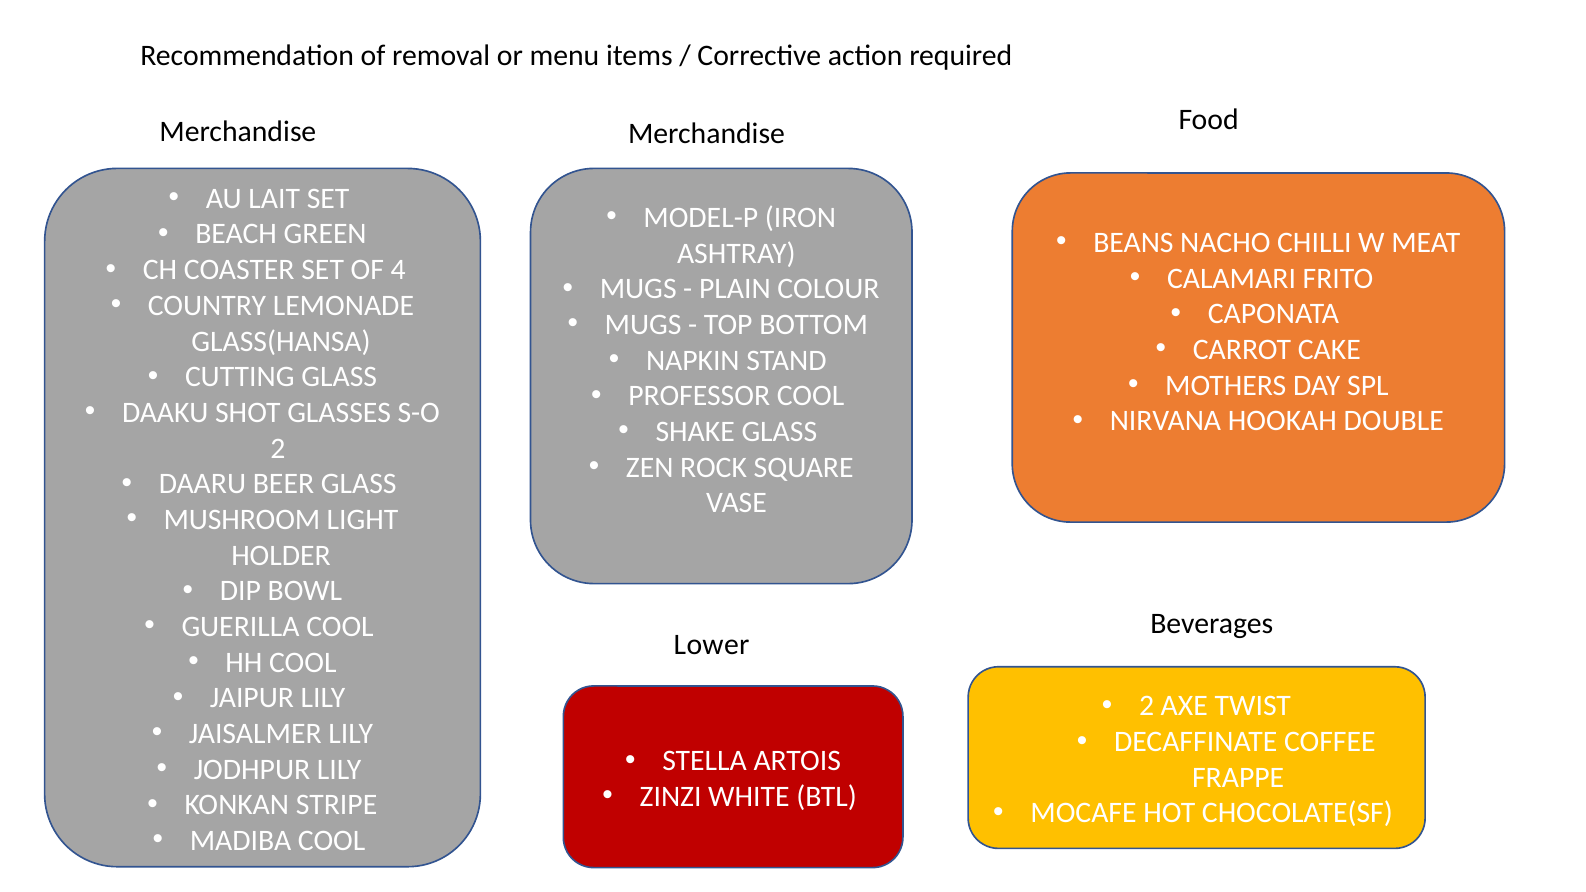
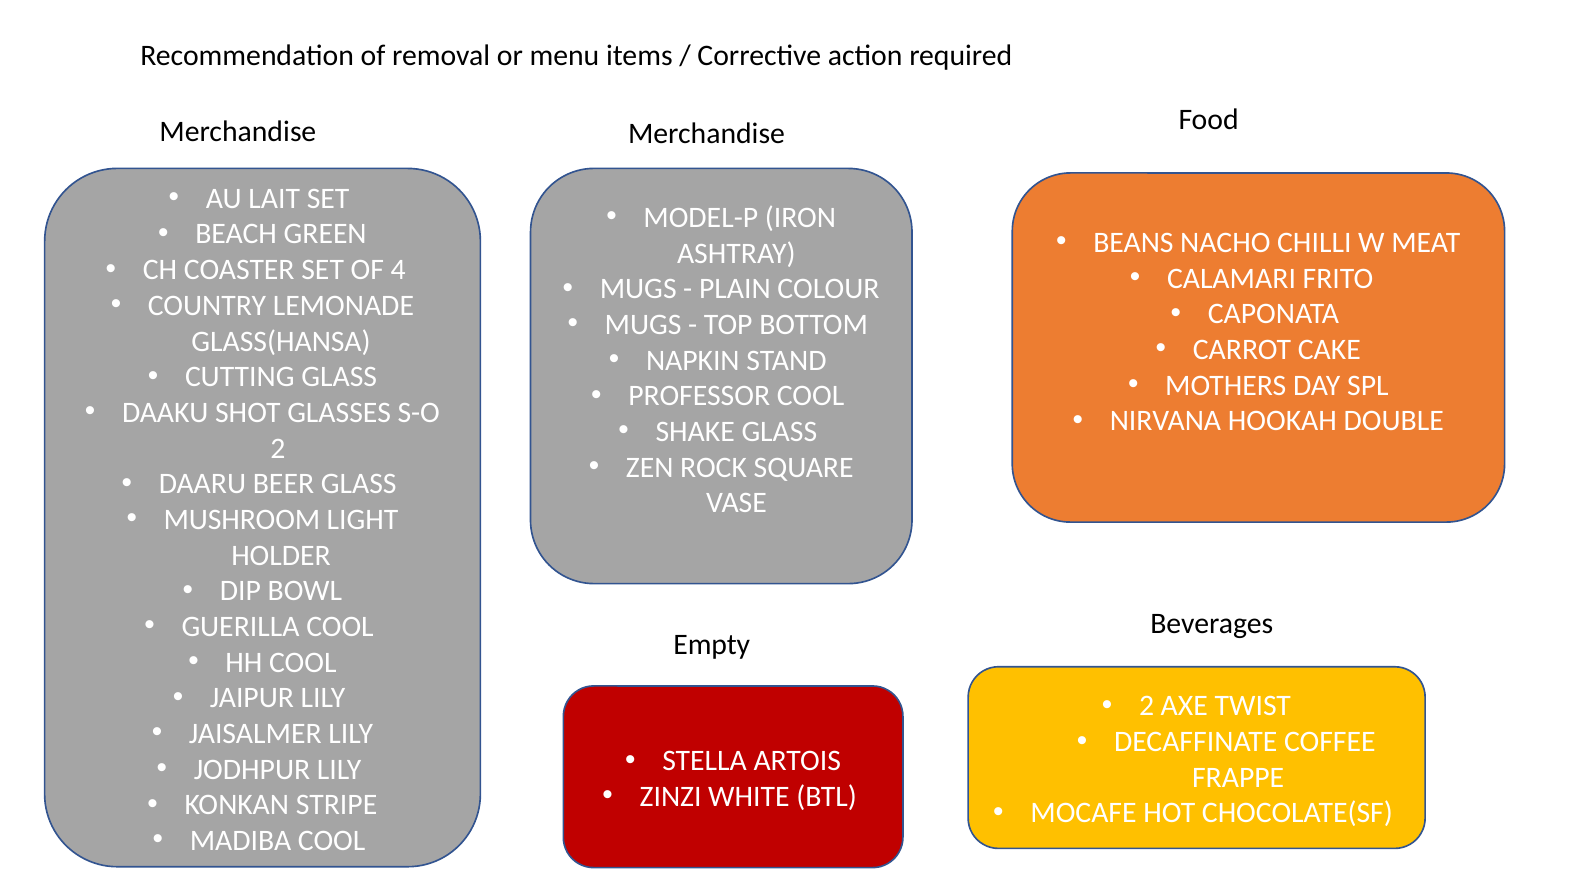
Lower: Lower -> Empty (712, 645)
